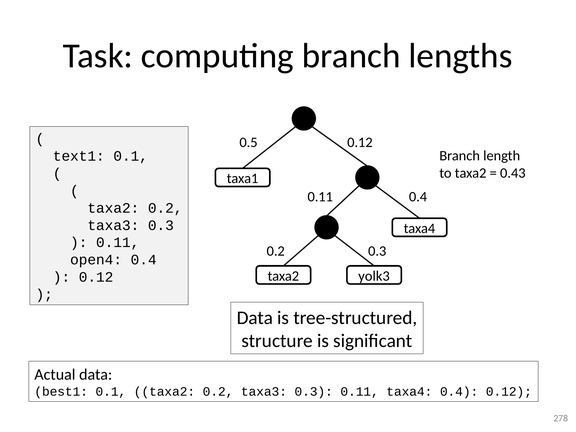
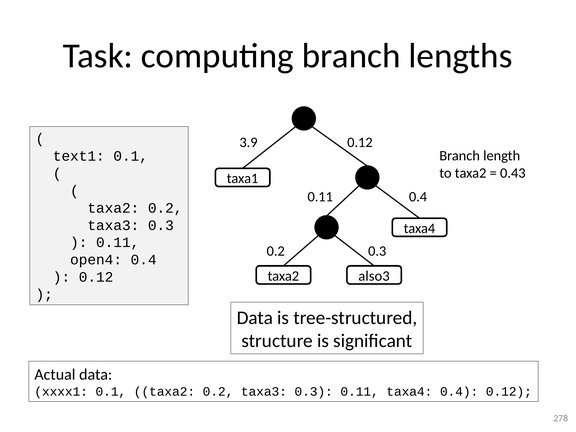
0.5: 0.5 -> 3.9 (248, 142)
yolk3: yolk3 -> also3 (374, 276)
best1: best1 -> xxxx1 (61, 392)
